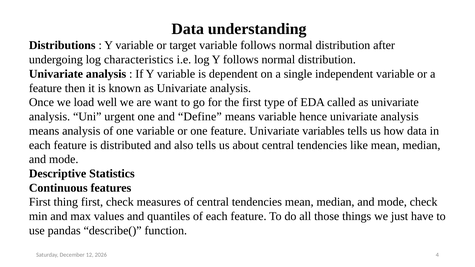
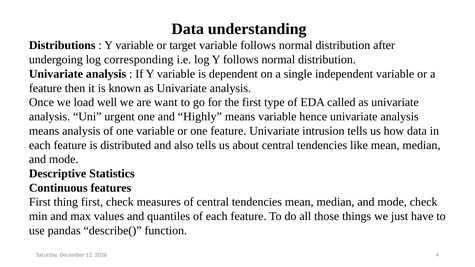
characteristics: characteristics -> corresponding (139, 60)
Define: Define -> Highly (200, 117)
variables: variables -> intrusion (323, 131)
